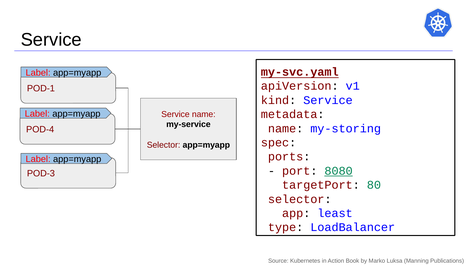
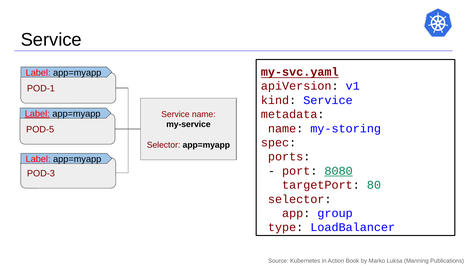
Label underline: none -> present (37, 114)
POD-4: POD-4 -> POD-5 (40, 130)
least: least -> group (335, 213)
